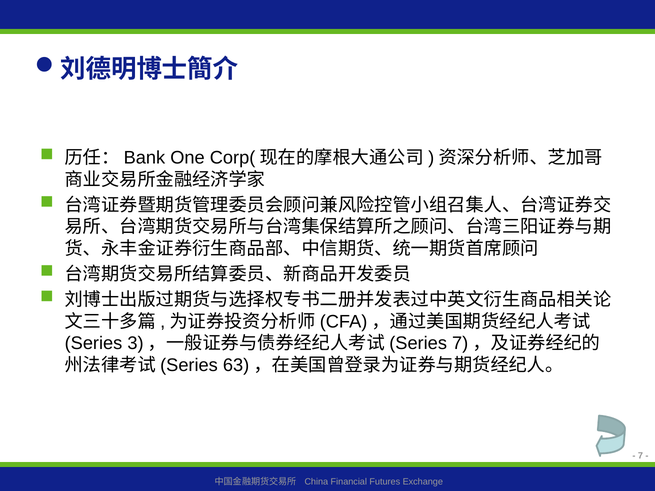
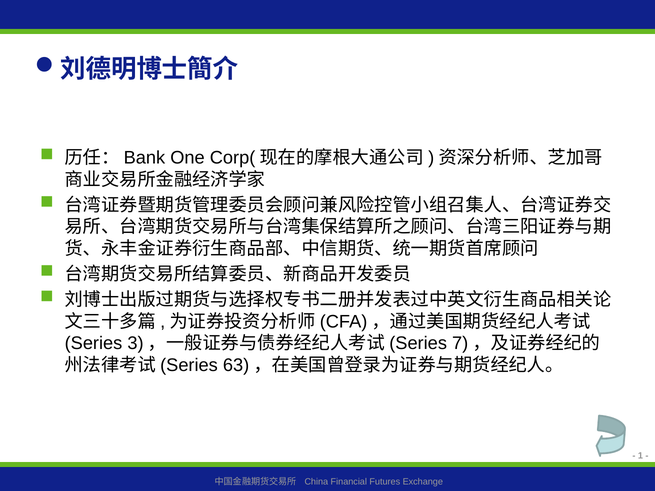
7: 7 -> 1 (640, 456)
